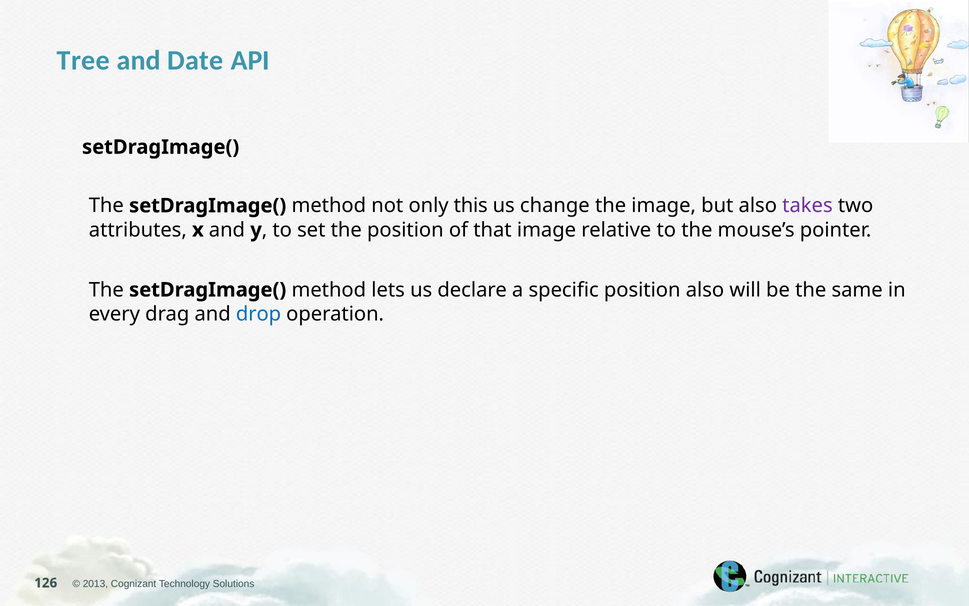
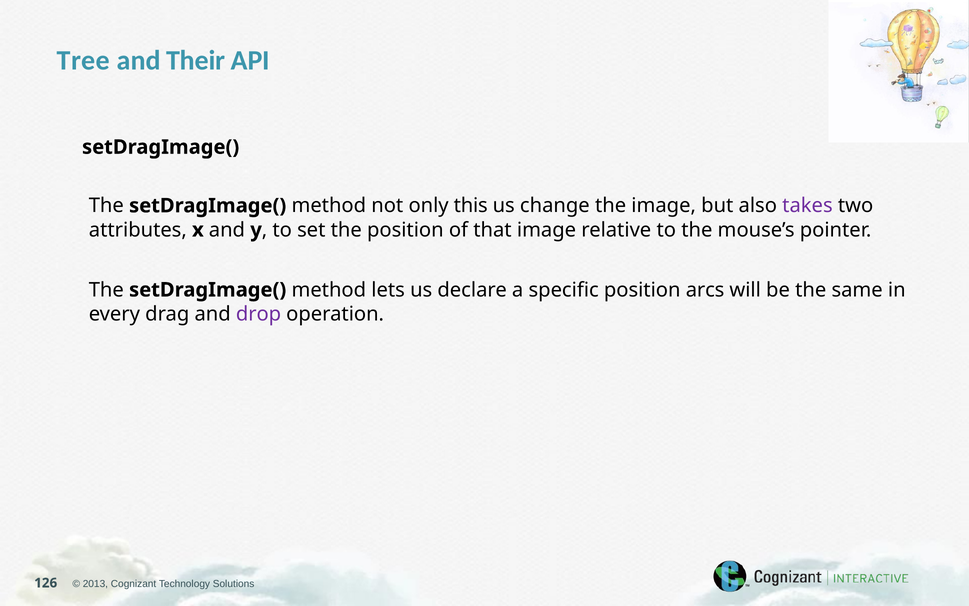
Date: Date -> Their (196, 60)
position also: also -> arcs (705, 290)
drop colour: blue -> purple (259, 314)
